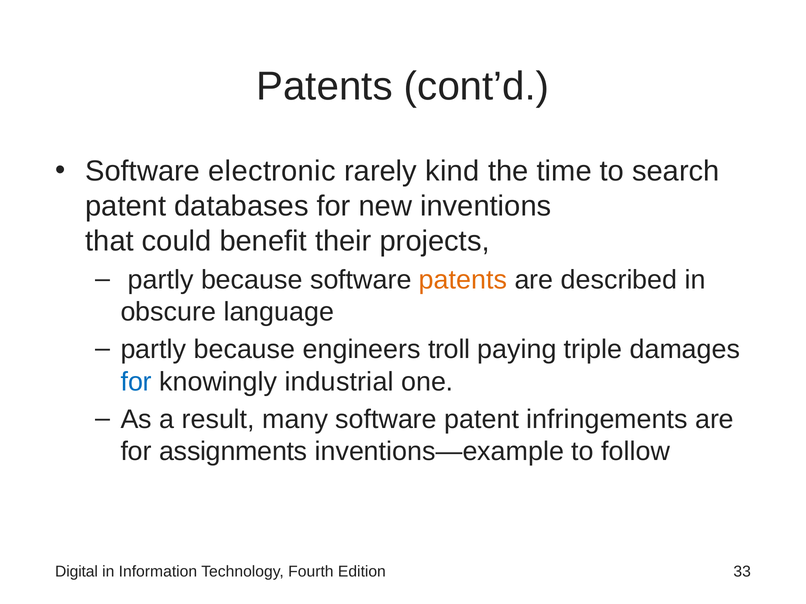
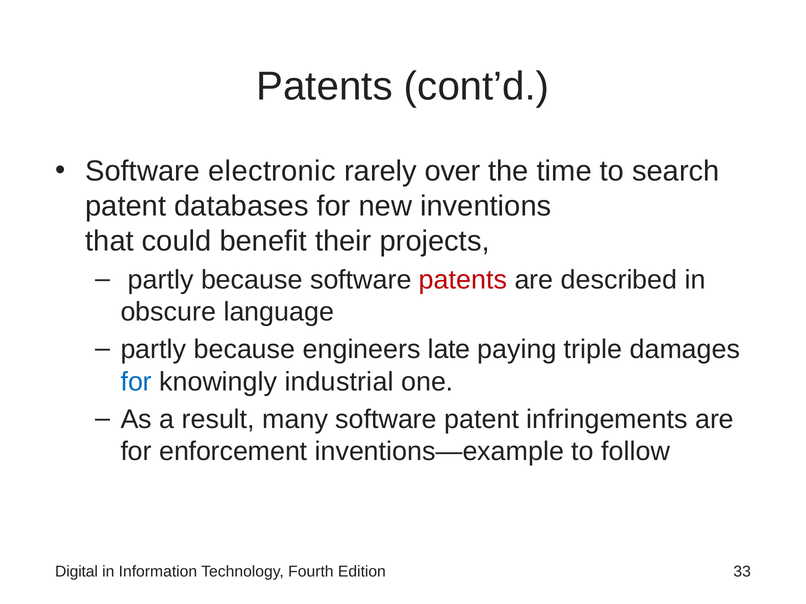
kind: kind -> over (453, 171)
patents colour: orange -> red (463, 280)
troll: troll -> late (449, 350)
assignments: assignments -> enforcement (233, 452)
